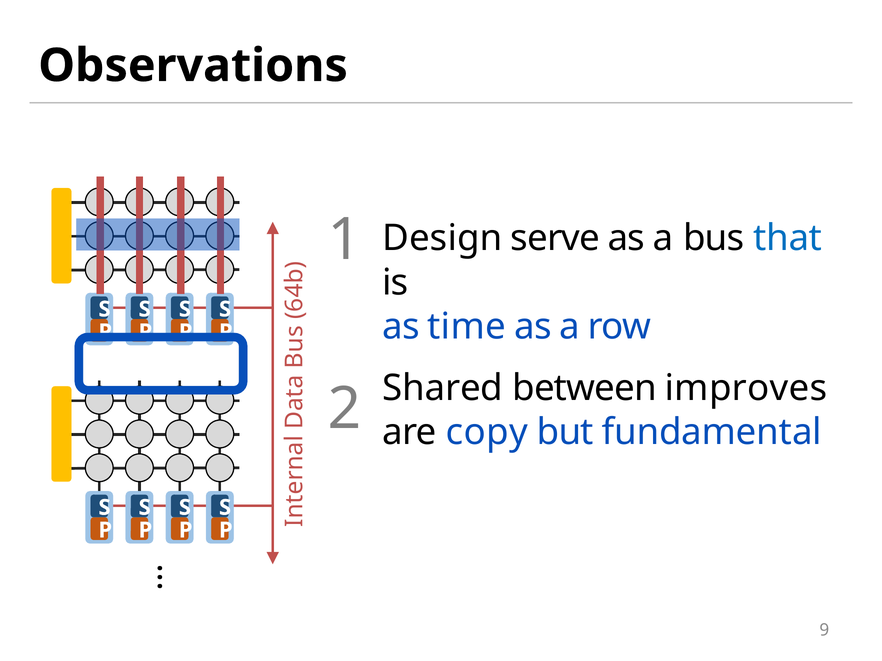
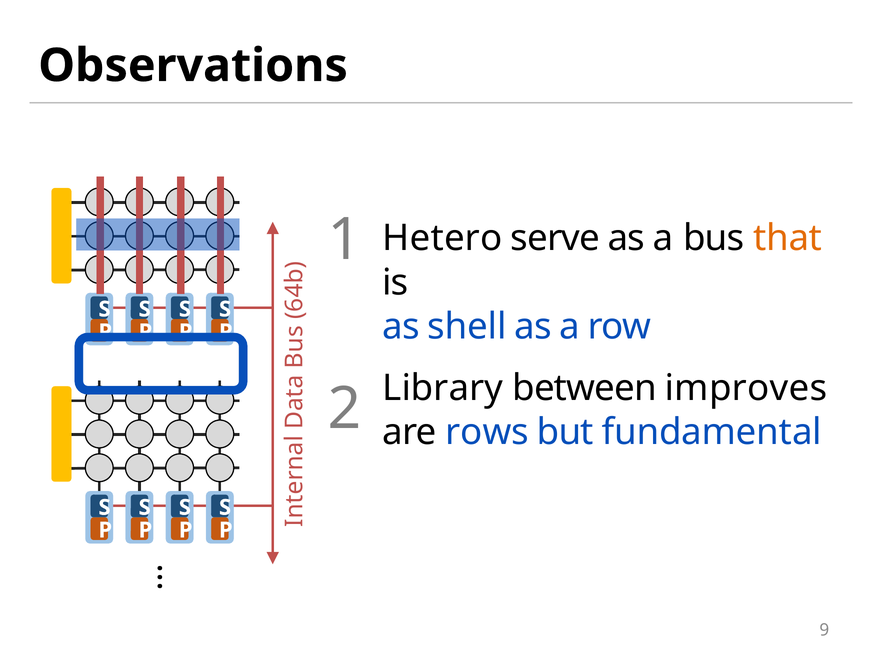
Design: Design -> Hetero (442, 239)
that colour: blue -> orange (788, 239)
time: time -> shell (467, 327)
Shared: Shared -> Library (443, 388)
copy: copy -> rows (487, 432)
